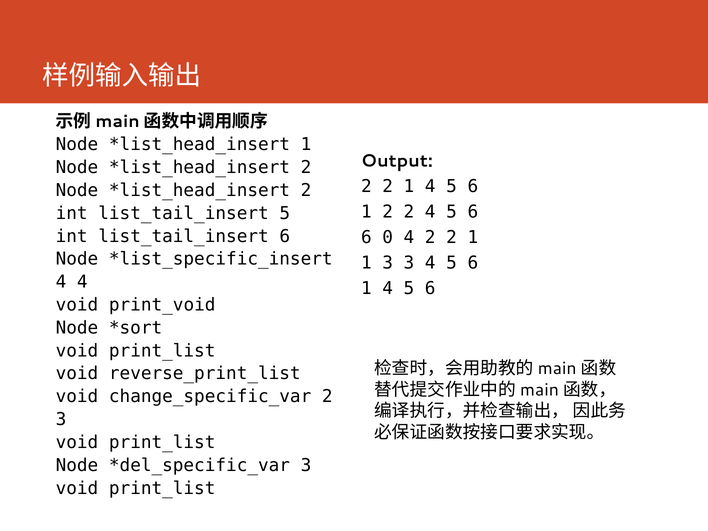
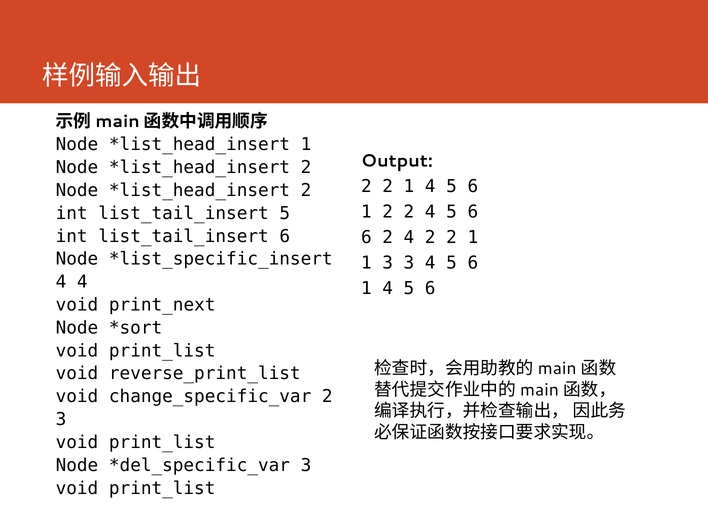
6 0: 0 -> 2 (388, 237)
print_void: print_void -> print_next (162, 305)
